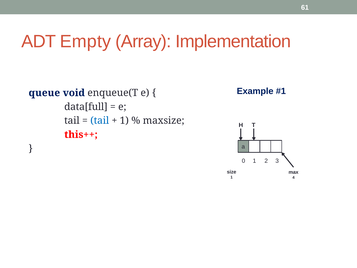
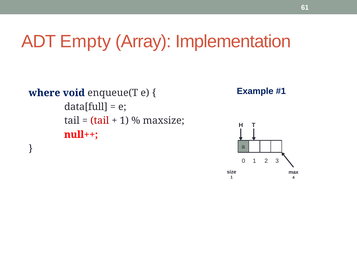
queue: queue -> where (44, 93)
tail colour: blue -> red (100, 121)
this++: this++ -> null++ (81, 134)
